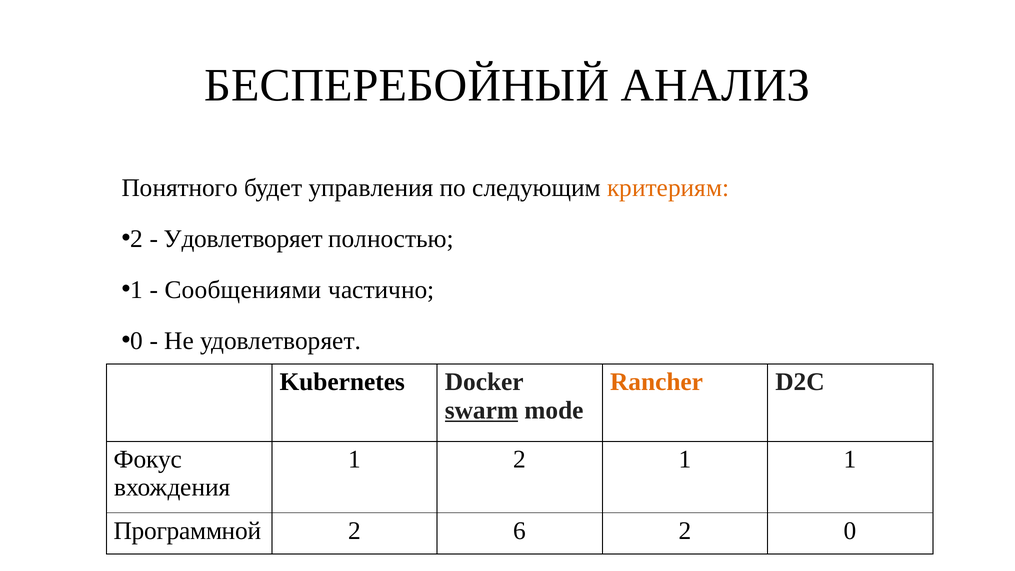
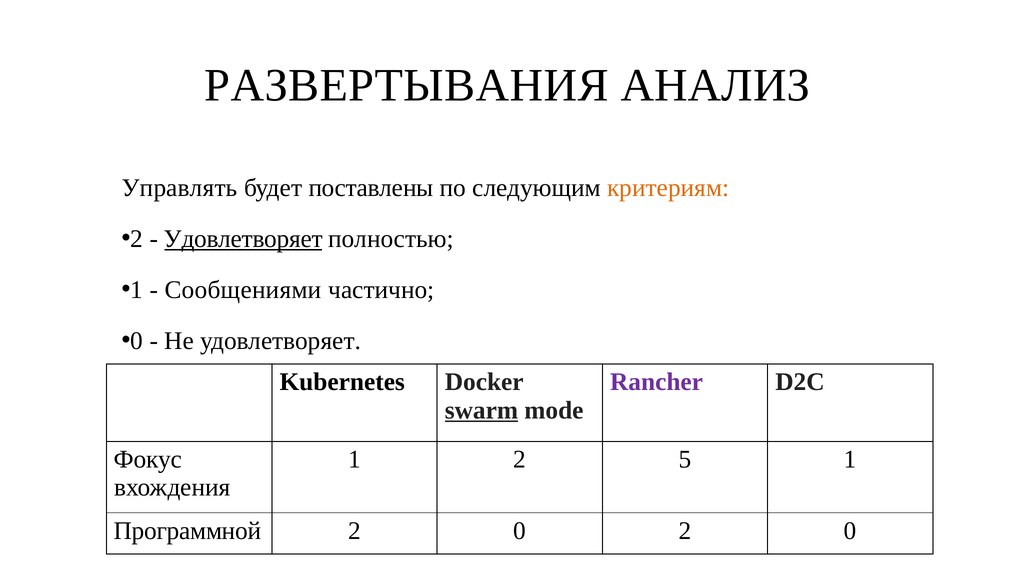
БЕСПЕРЕБОЙНЫЙ: БЕСПЕРЕБОЙНЫЙ -> РАЗВЕРТЫВАНИЯ (407, 85)
Понятного: Понятного -> Управлять (180, 188)
управления: управления -> поставлены (371, 188)
Удовлетворяет underline: none -> present (243, 239)
Rancher colour: orange -> purple (657, 382)
2 1: 1 -> 5 (685, 459)
6: 6 -> 0 (520, 531)
